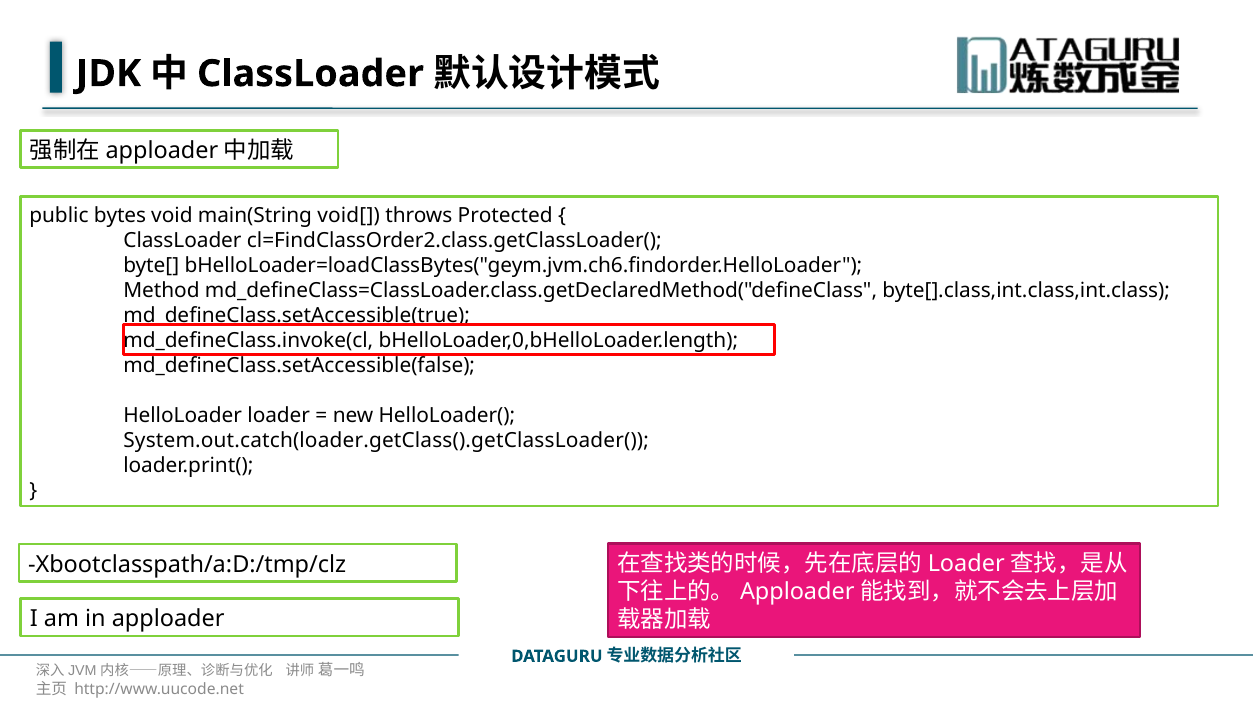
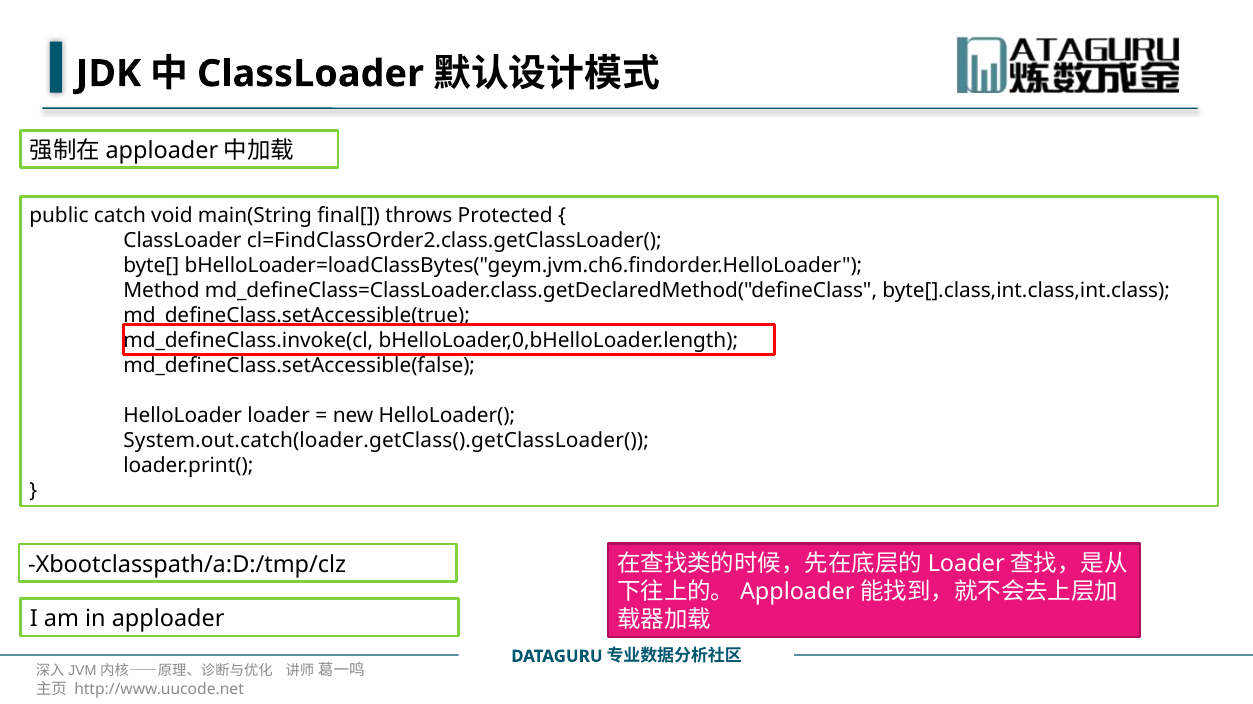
bytes: bytes -> catch (120, 215)
void[: void[ -> final[ (349, 215)
